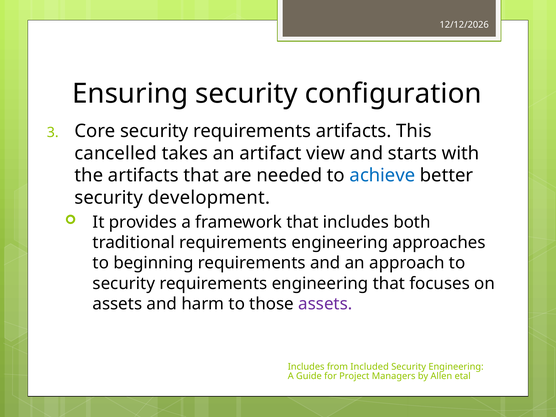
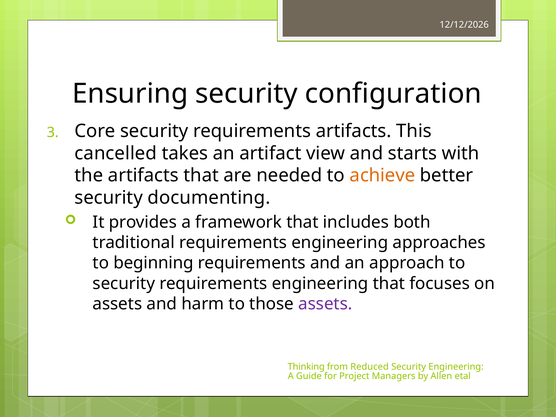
achieve colour: blue -> orange (382, 176)
development: development -> documenting (209, 198)
Includes: Includes -> Thinking (306, 367)
Included: Included -> Reduced (370, 367)
